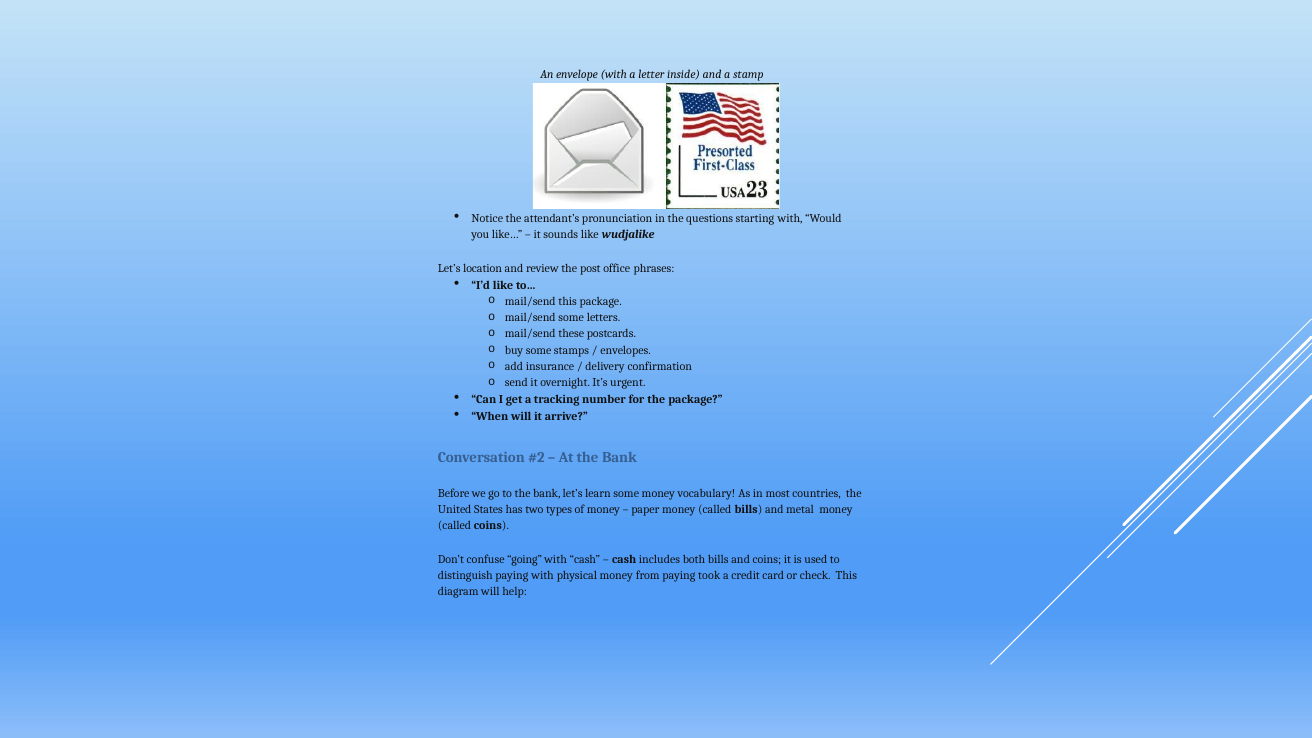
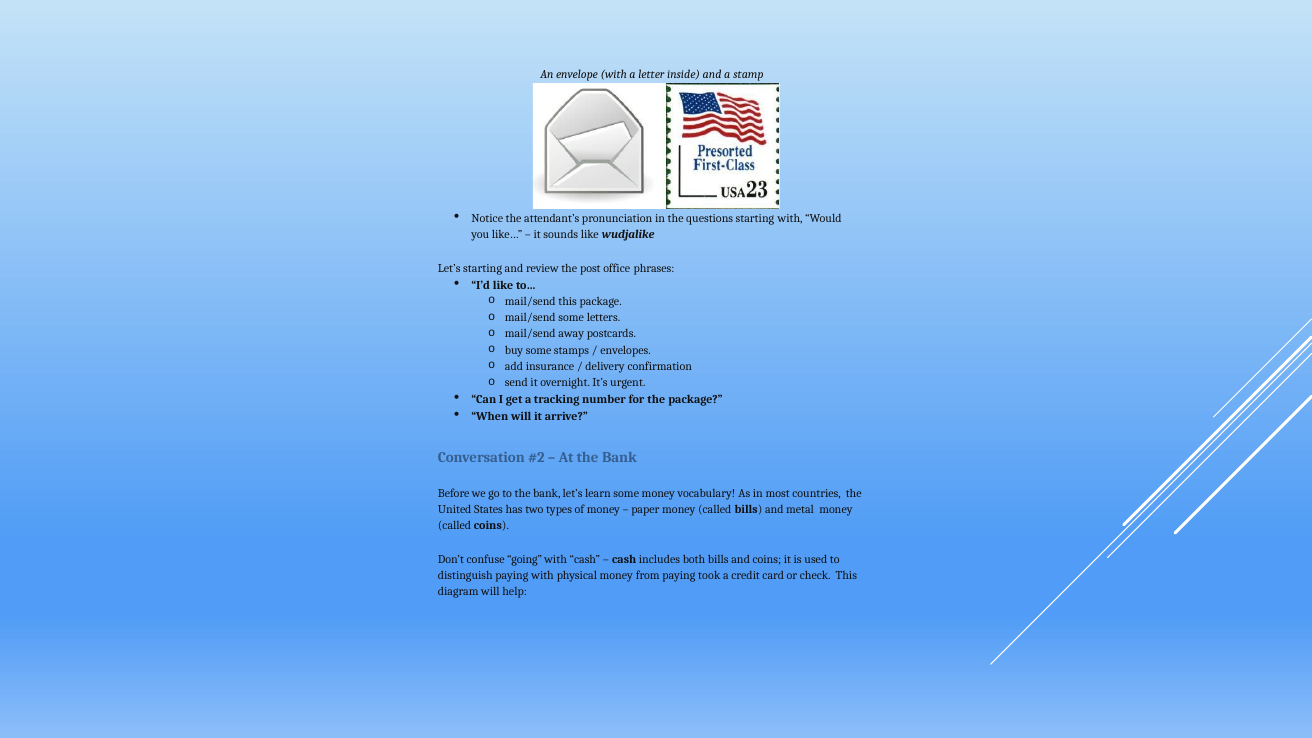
Let’s location: location -> starting (483, 268)
these: these -> away (571, 334)
